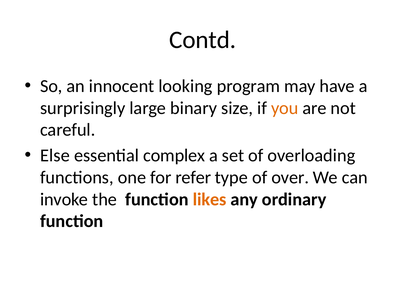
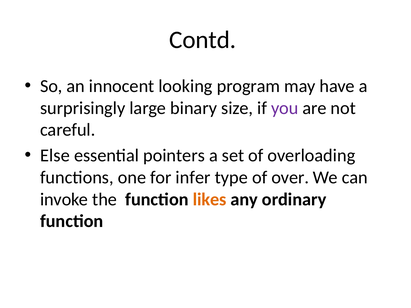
you colour: orange -> purple (285, 108)
complex: complex -> pointers (174, 156)
refer: refer -> infer (193, 178)
